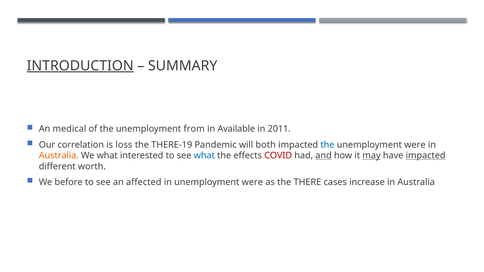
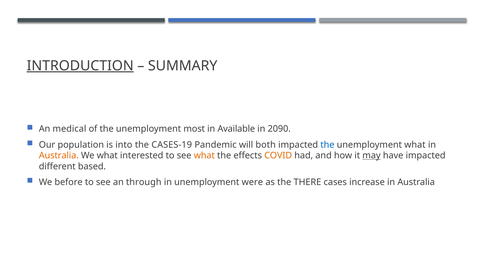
from: from -> most (194, 129)
2011: 2011 -> 2090 (279, 129)
correlation: correlation -> population (81, 145)
loss: loss -> into (124, 145)
THERE-19: THERE-19 -> CASES-19 (172, 145)
were: were -> what (415, 145)
what colour: blue -> orange (204, 156)
COVID colour: red -> orange (278, 156)
and underline: present -> none (324, 156)
impacted underline: present -> none (426, 156)
worth: worth -> based (92, 167)
affected: affected -> through (144, 182)
